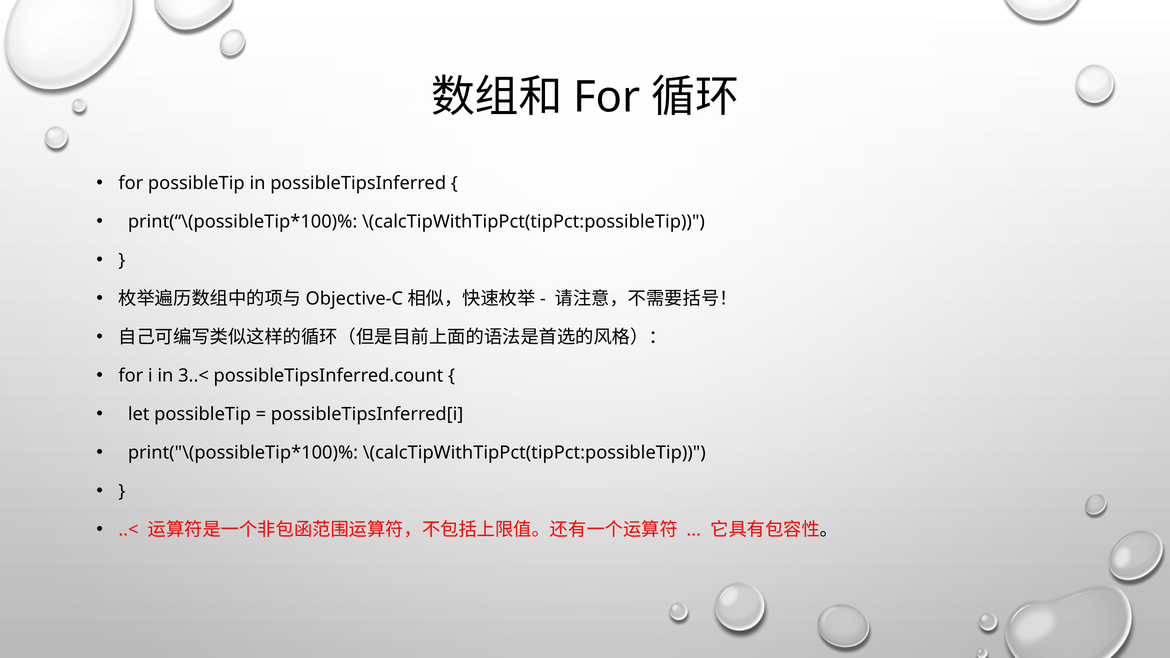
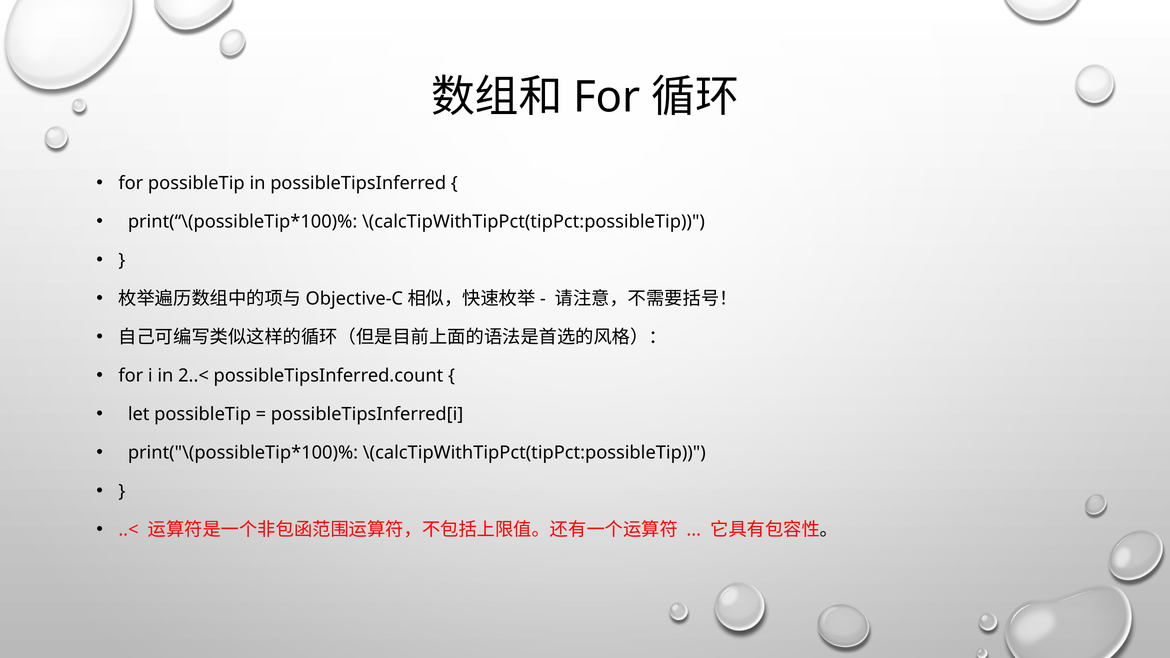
3..<: 3..< -> 2..< (194, 376)
